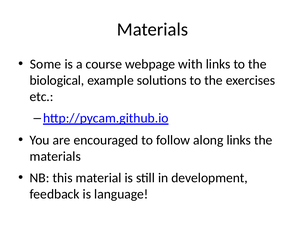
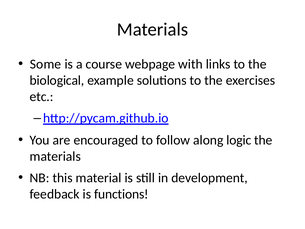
along links: links -> logic (239, 140)
language: language -> functions (121, 194)
